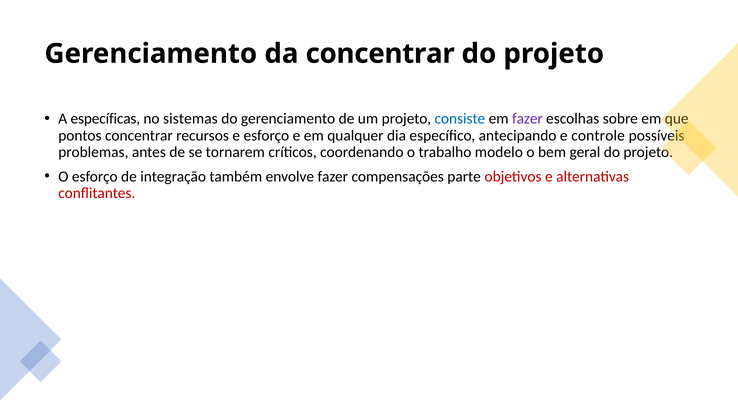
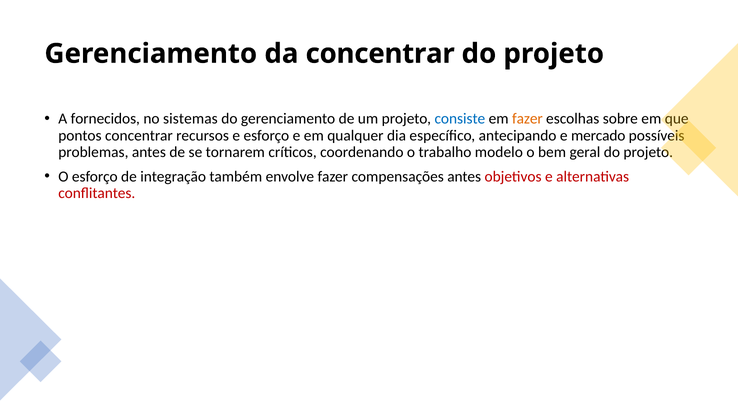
específicas: específicas -> fornecidos (105, 119)
fazer colour: purple -> orange (527, 119)
controle: controle -> mercado (598, 136)
compensações parte: parte -> antes (464, 177)
